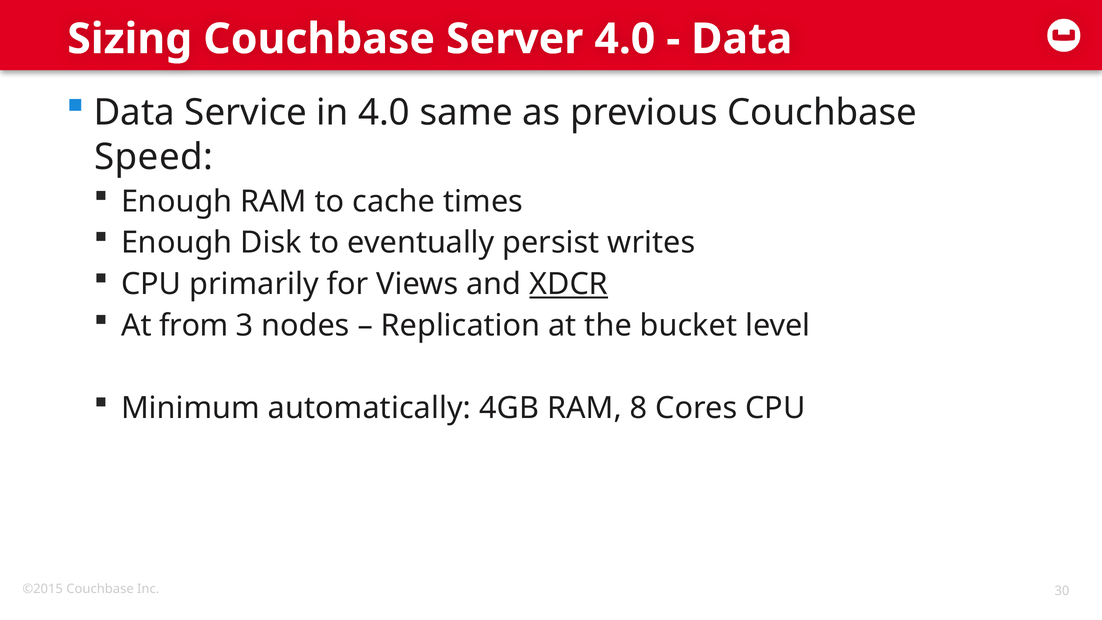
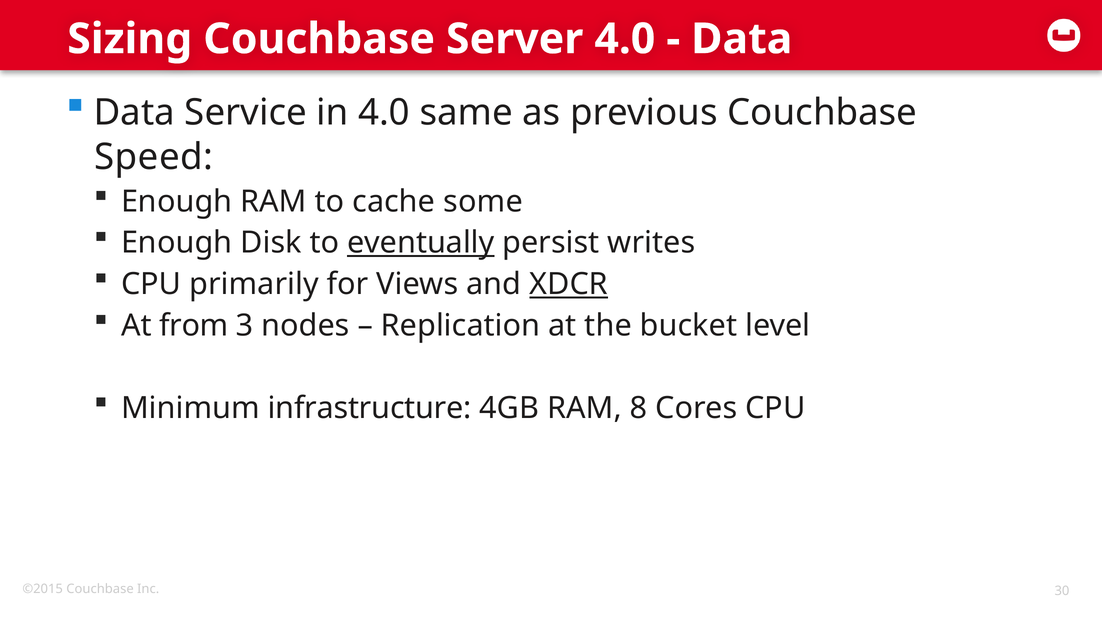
times: times -> some (483, 201)
eventually underline: none -> present (421, 243)
automatically: automatically -> infrastructure (370, 408)
